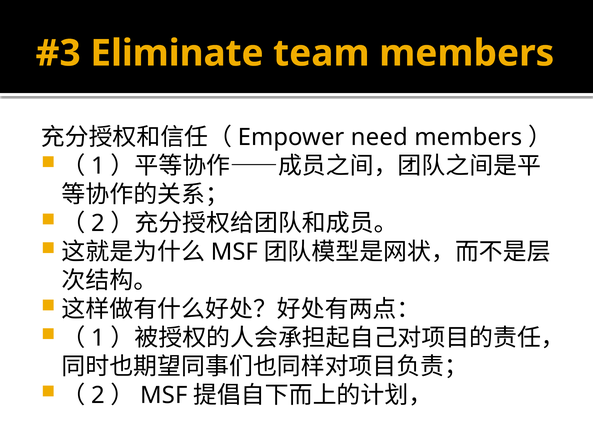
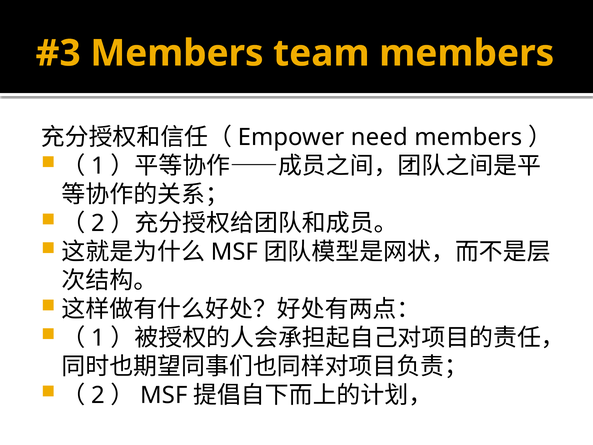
Eliminate: Eliminate -> Members (177, 53)
